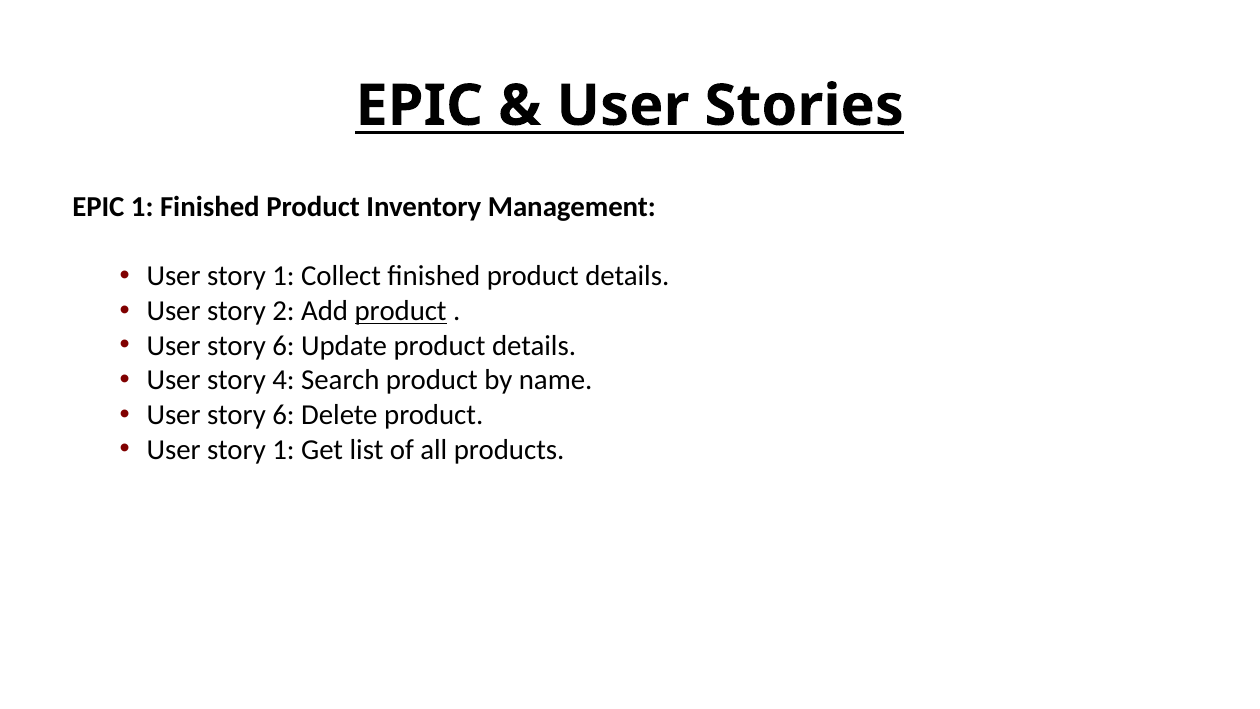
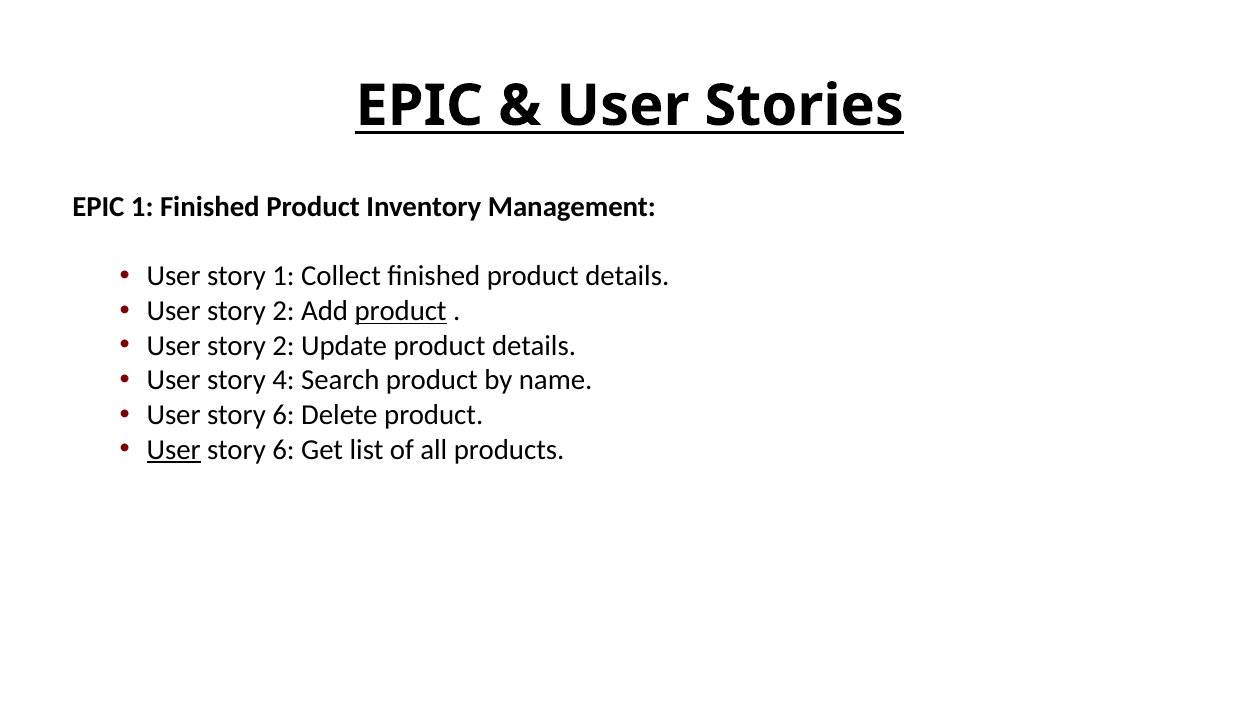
6: 6 -> 2 (283, 346)
User underline: none -> present (174, 450)
1: 1 -> 6 (283, 450)
